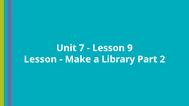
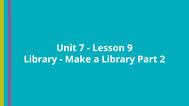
Lesson: Lesson -> Library (40, 59)
